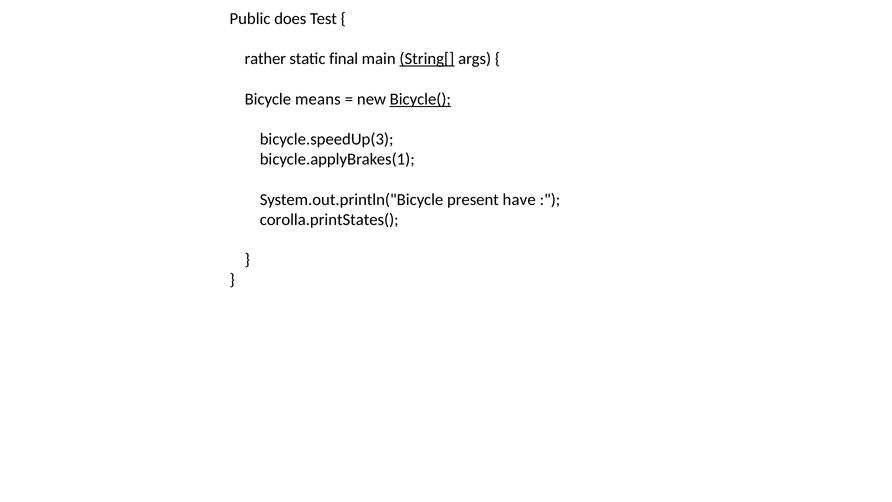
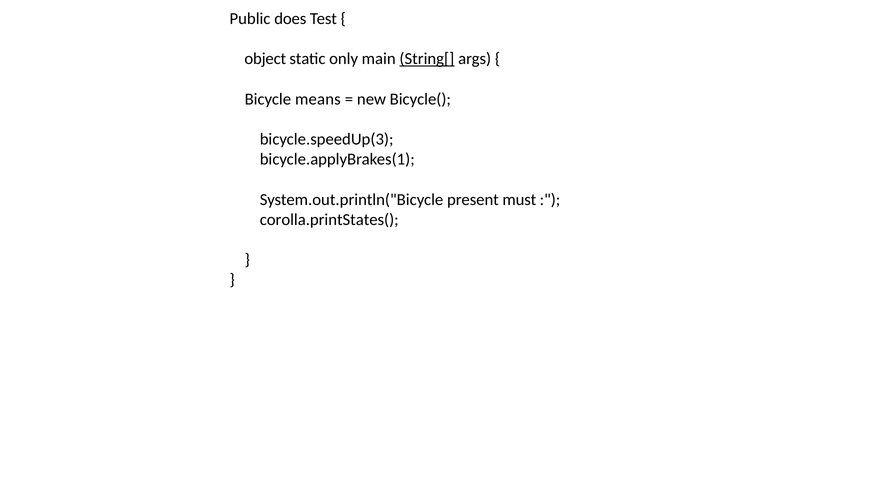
rather: rather -> object (265, 59)
final: final -> only (344, 59)
Bicycle( underline: present -> none (420, 99)
have: have -> must (519, 199)
